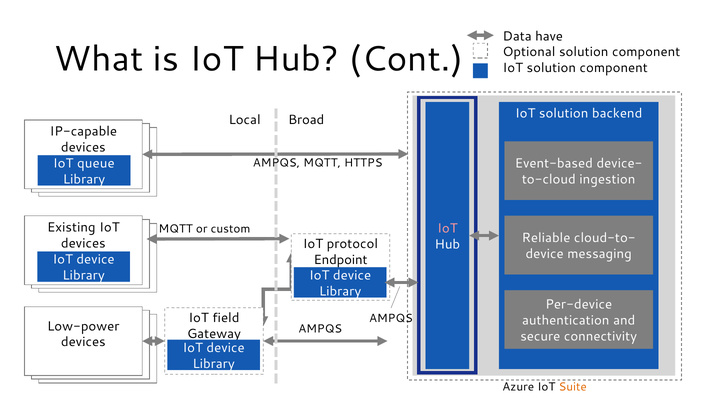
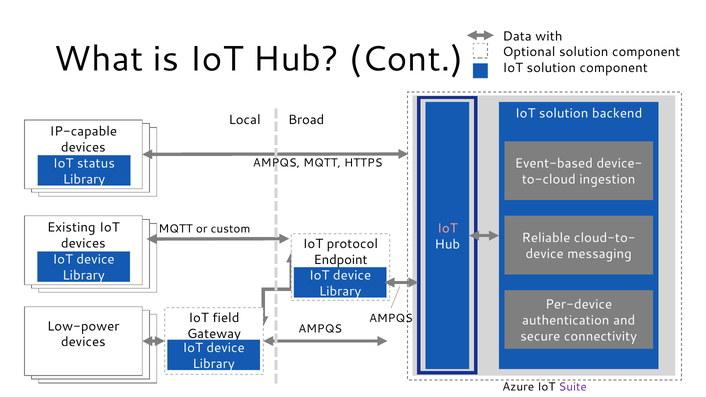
have: have -> with (549, 36)
queue: queue -> status (96, 163)
Suite colour: orange -> purple (573, 387)
